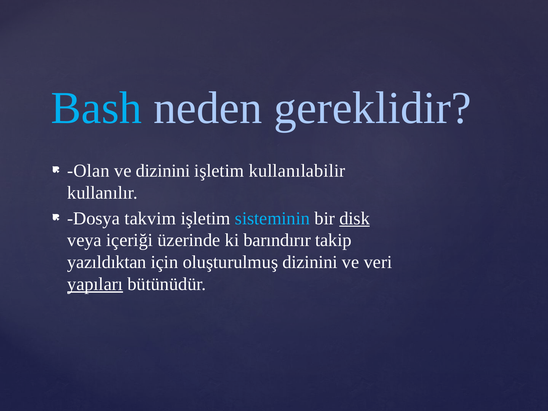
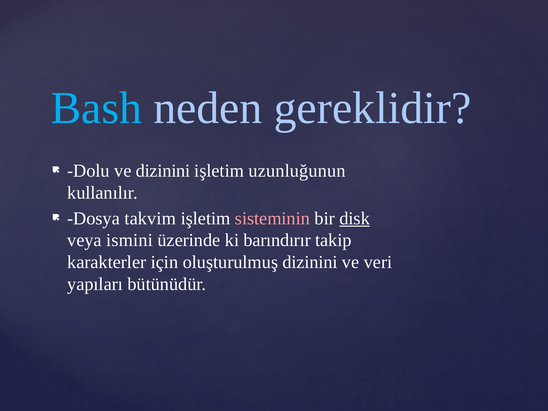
Olan: Olan -> Dolu (88, 171)
kullanılabilir: kullanılabilir -> uzunluğunun (297, 171)
sisteminin colour: light blue -> pink (272, 218)
içeriği: içeriği -> ismini (129, 240)
yazıldıktan: yazıldıktan -> karakterler (107, 262)
yapıları underline: present -> none (95, 284)
